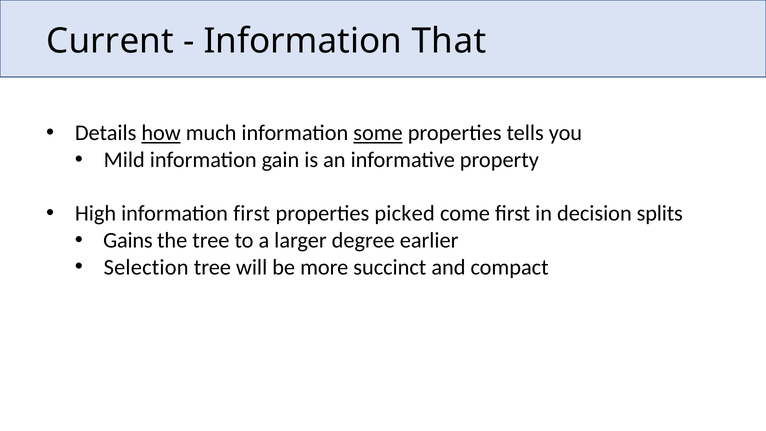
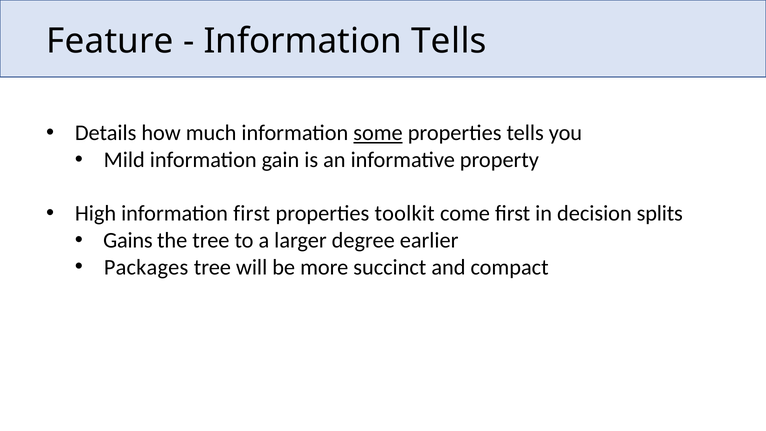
Current: Current -> Feature (110, 41)
Information That: That -> Tells (449, 41)
how underline: present -> none (161, 133)
picked: picked -> toolkit (405, 214)
Selection: Selection -> Packages (146, 267)
